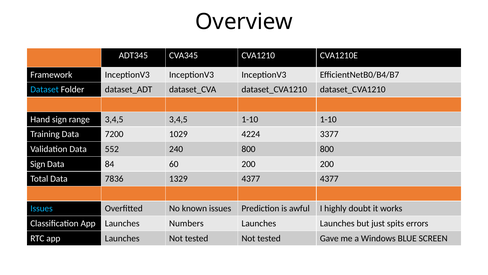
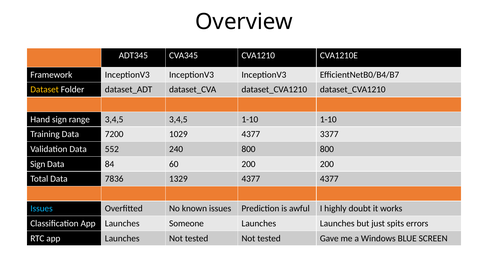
Dataset colour: light blue -> yellow (45, 89)
1029 4224: 4224 -> 4377 (251, 134)
Numbers: Numbers -> Someone (186, 223)
